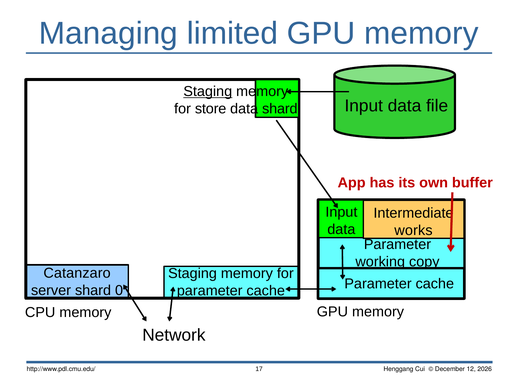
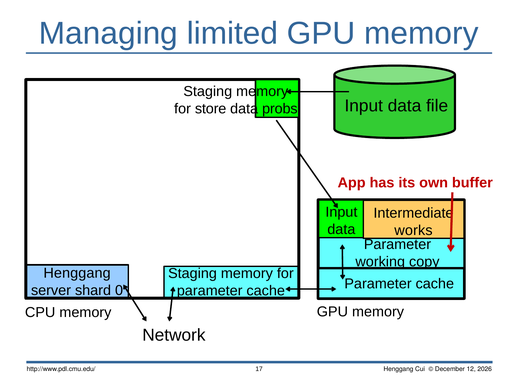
Staging underline: present -> none (208, 92)
data shard: shard -> probs (280, 109)
Catanzaro: Catanzaro -> Henggang (77, 274)
